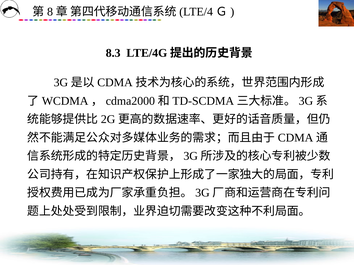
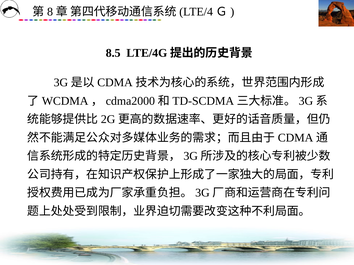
8.3: 8.3 -> 8.5 (113, 53)
